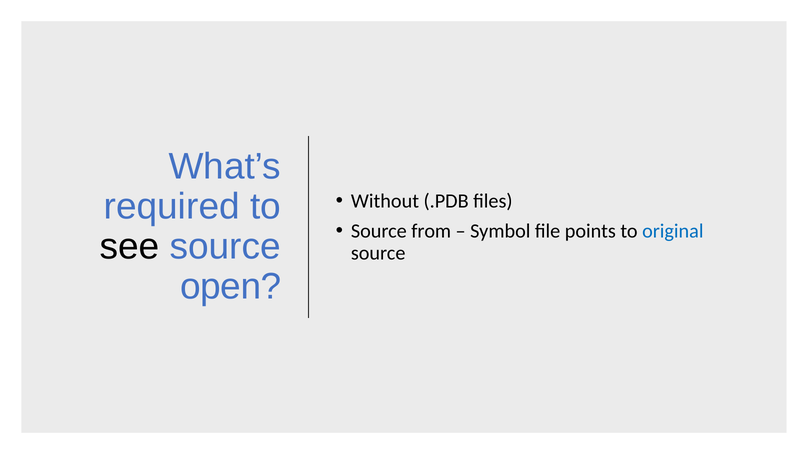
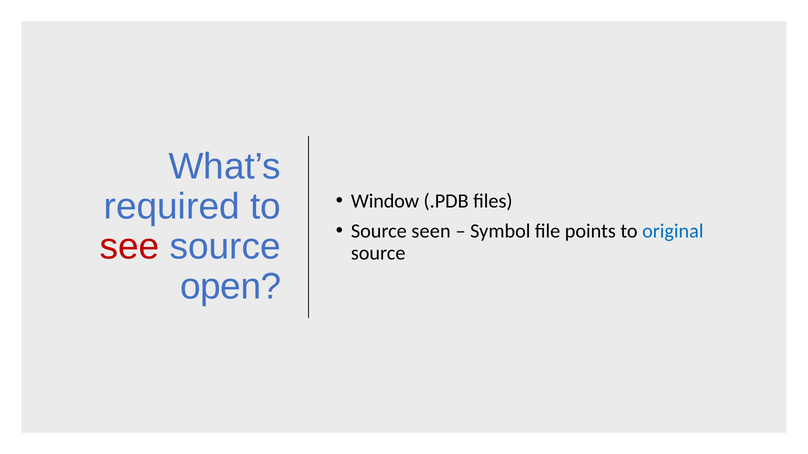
Without: Without -> Window (385, 201)
from: from -> seen (431, 231)
see colour: black -> red (130, 247)
